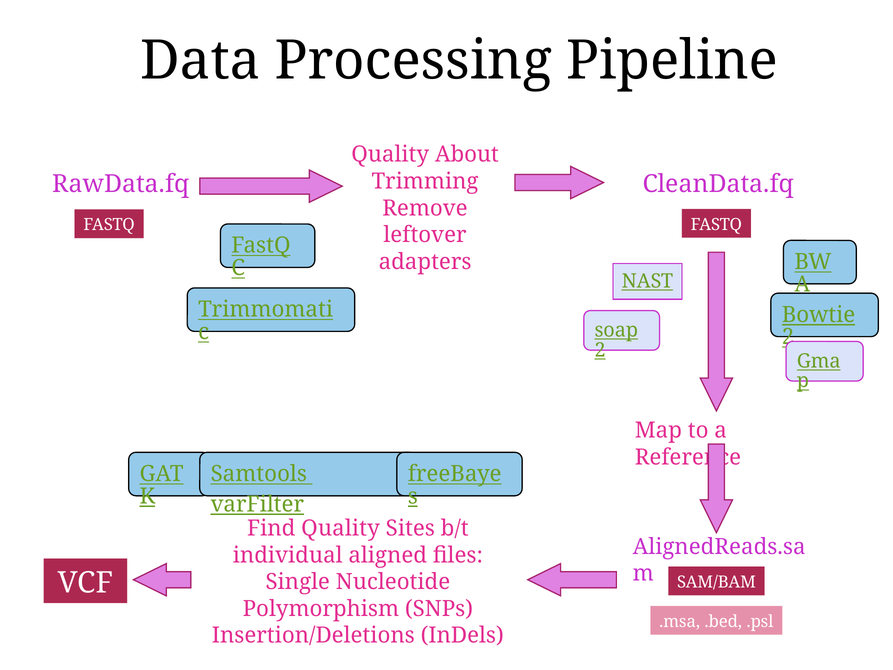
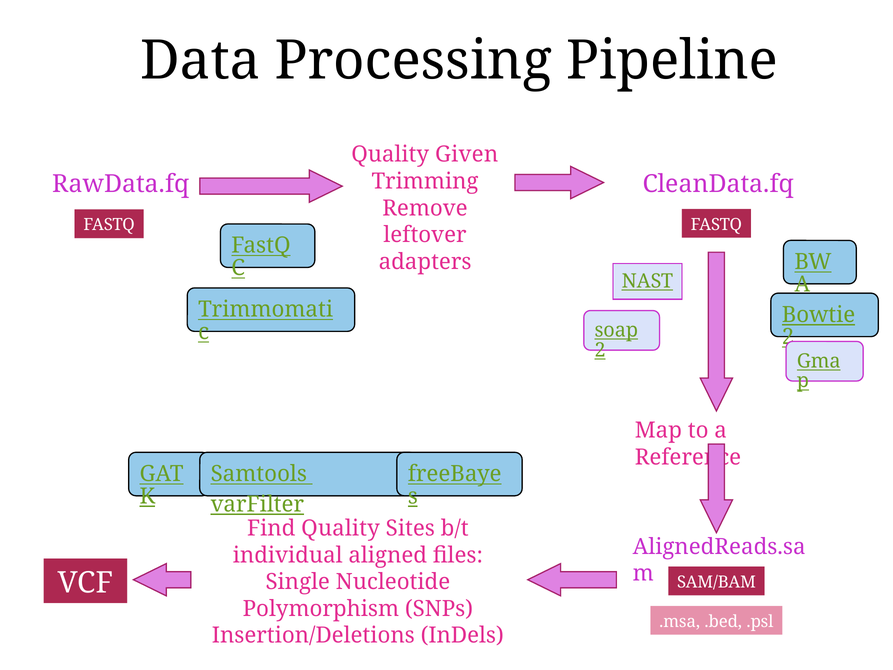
About: About -> Given (467, 155)
